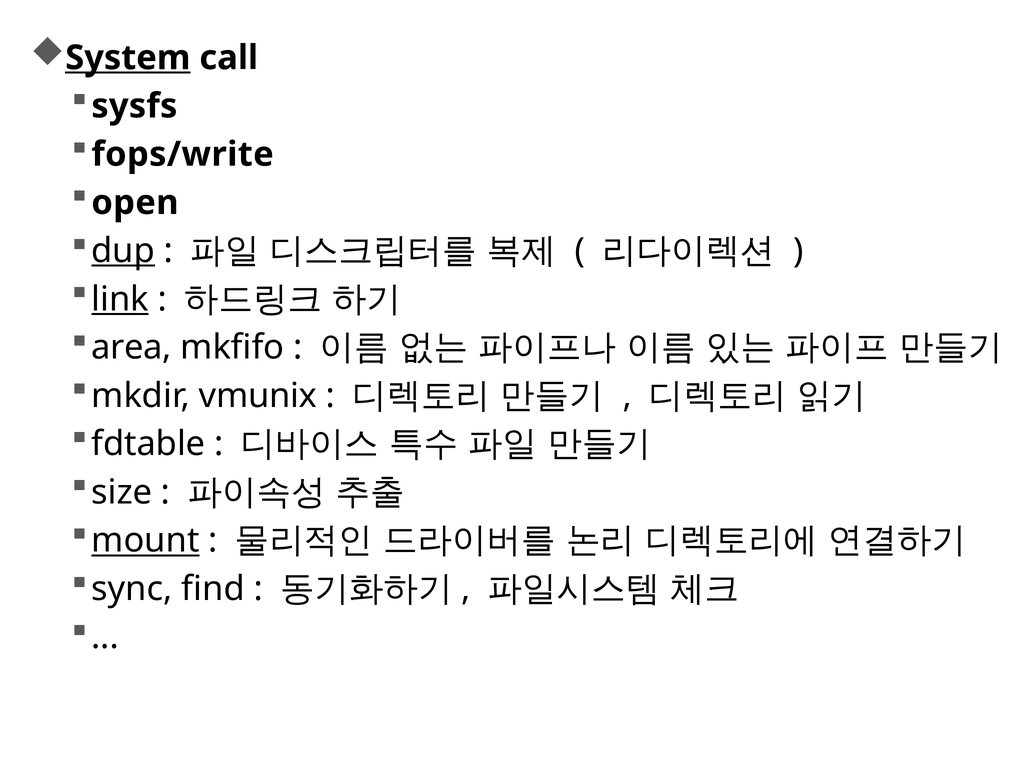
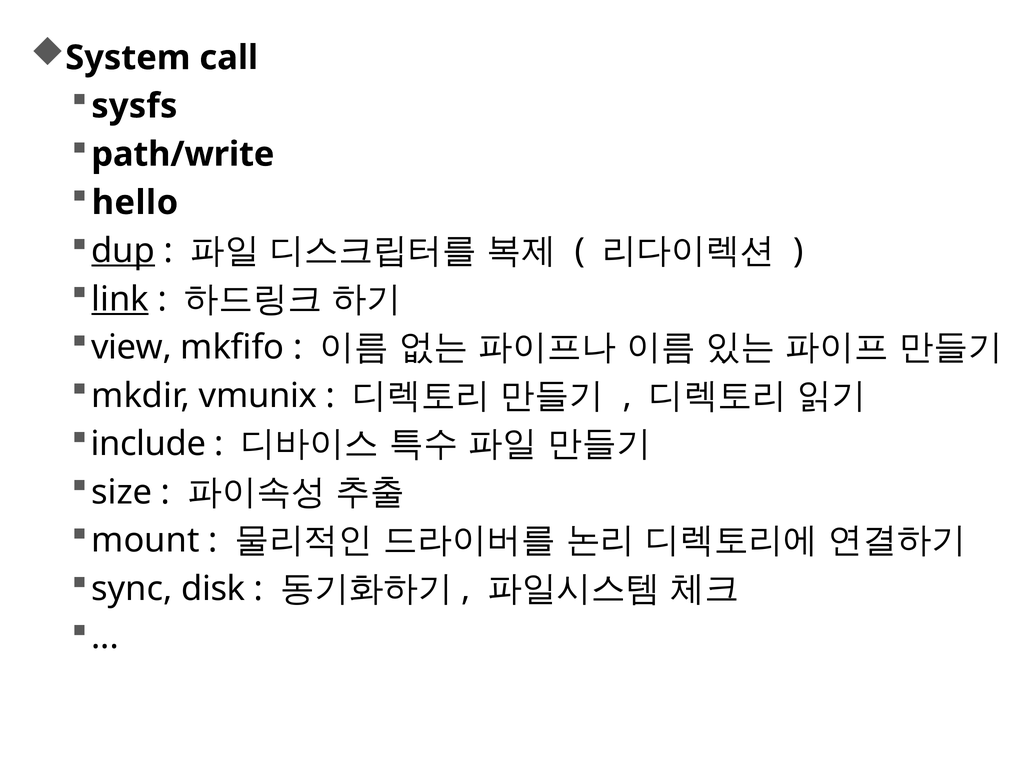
System underline: present -> none (128, 58)
fops/write: fops/write -> path/write (183, 154)
open: open -> hello (135, 203)
area: area -> view (131, 348)
fdtable: fdtable -> include (148, 444)
mount underline: present -> none (145, 541)
find: find -> disk (213, 589)
